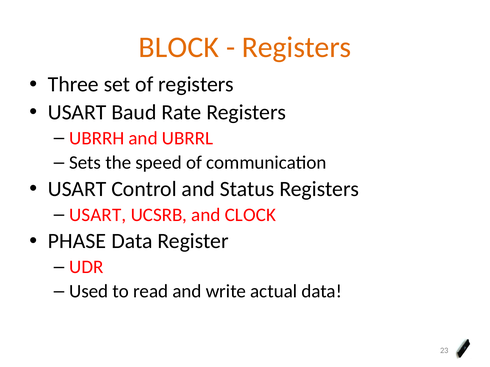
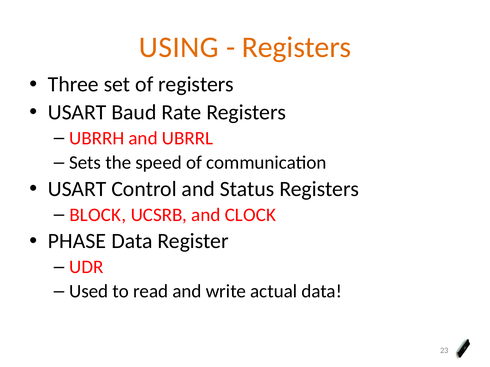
BLOCK: BLOCK -> USING (179, 47)
USART: USART -> BLOCK (98, 215)
